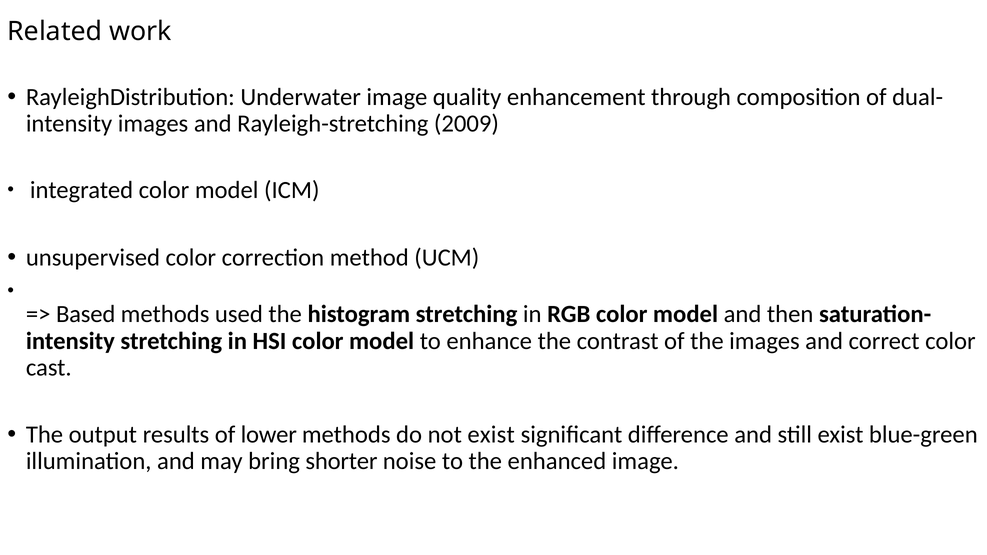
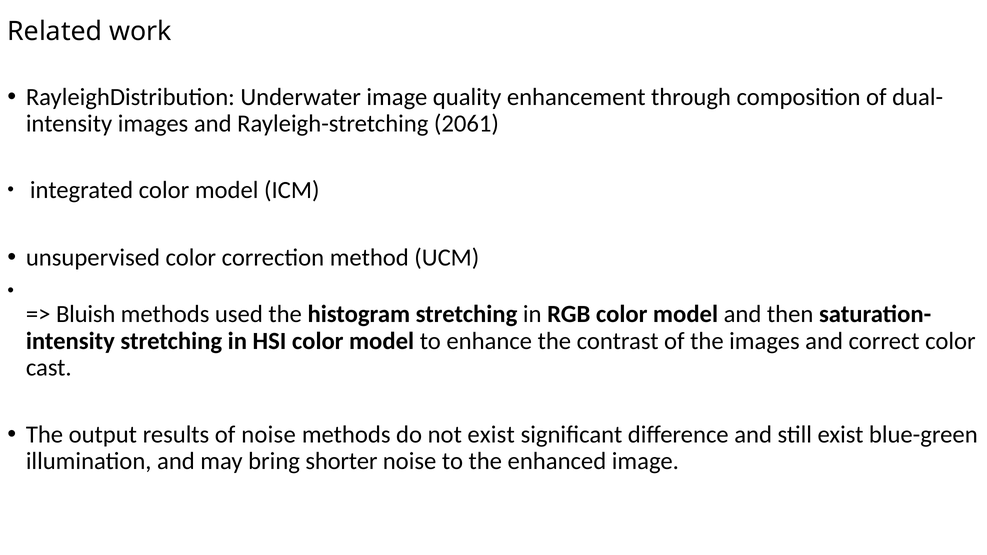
2009: 2009 -> 2061 (466, 124)
Based: Based -> Bluish (86, 314)
of lower: lower -> noise (269, 435)
